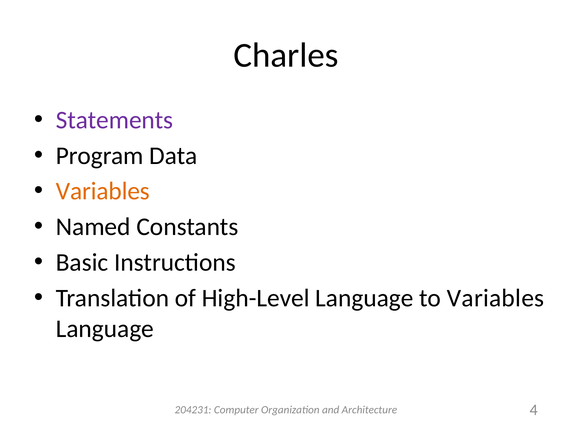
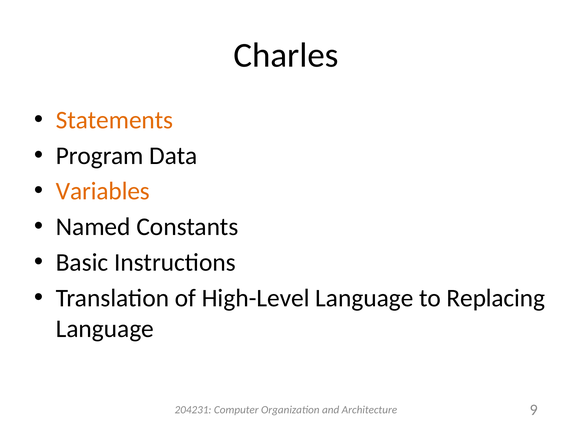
Statements colour: purple -> orange (114, 120)
to Variables: Variables -> Replacing (496, 298)
4: 4 -> 9 (534, 410)
